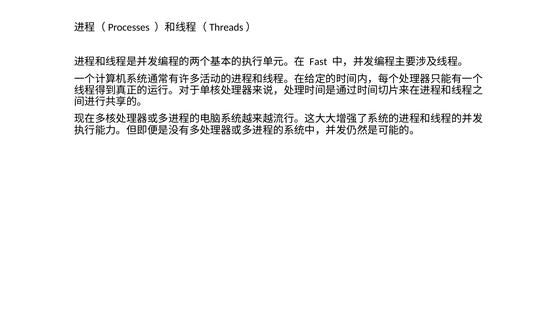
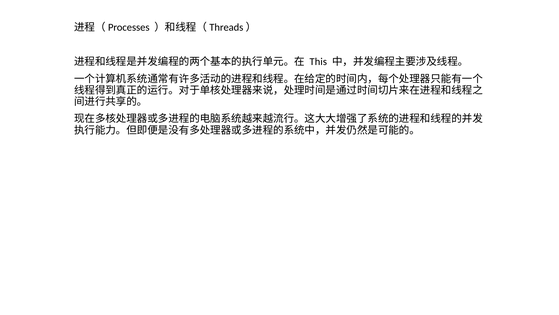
Fast: Fast -> This (318, 62)
